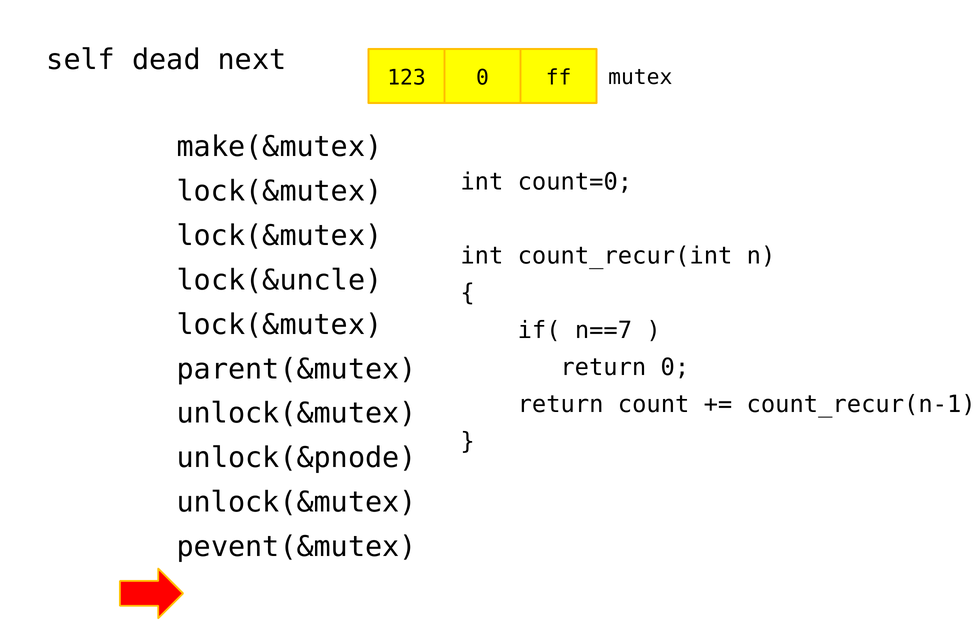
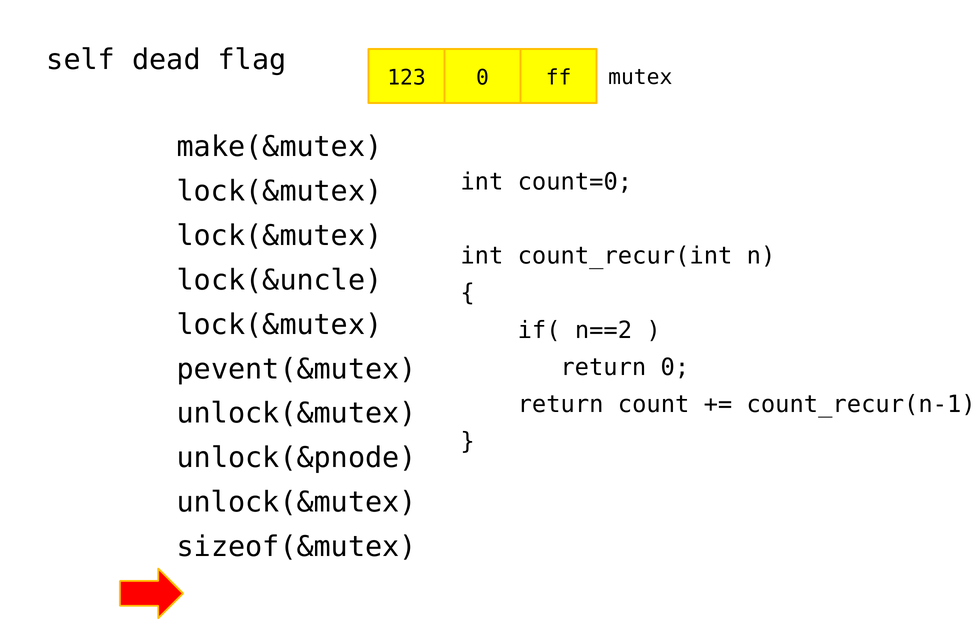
next: next -> flag (252, 60)
n==7: n==7 -> n==2 (603, 330)
parent(&mutex: parent(&mutex -> pevent(&mutex (297, 369)
pevent(&mutex: pevent(&mutex -> sizeof(&mutex (297, 546)
